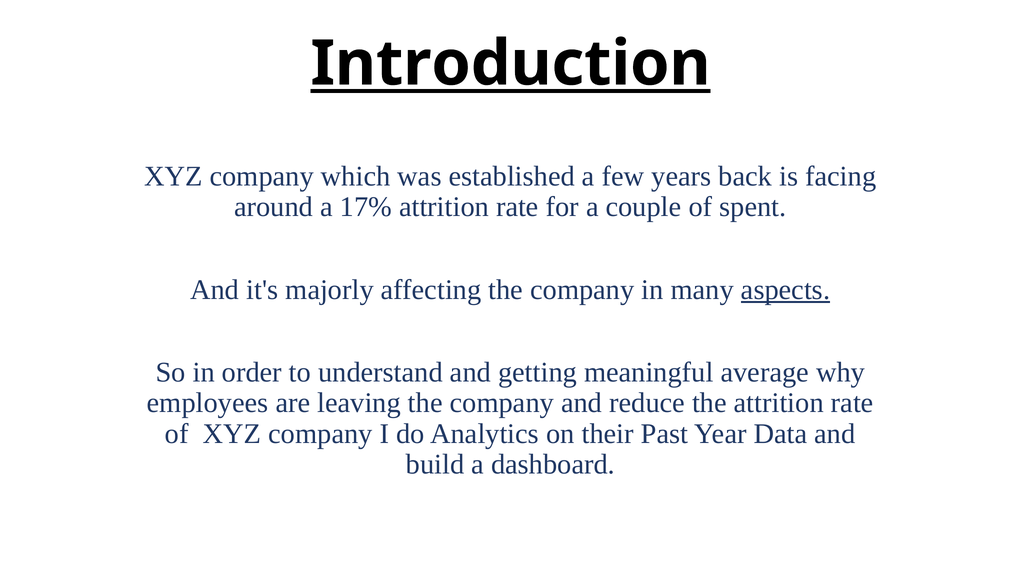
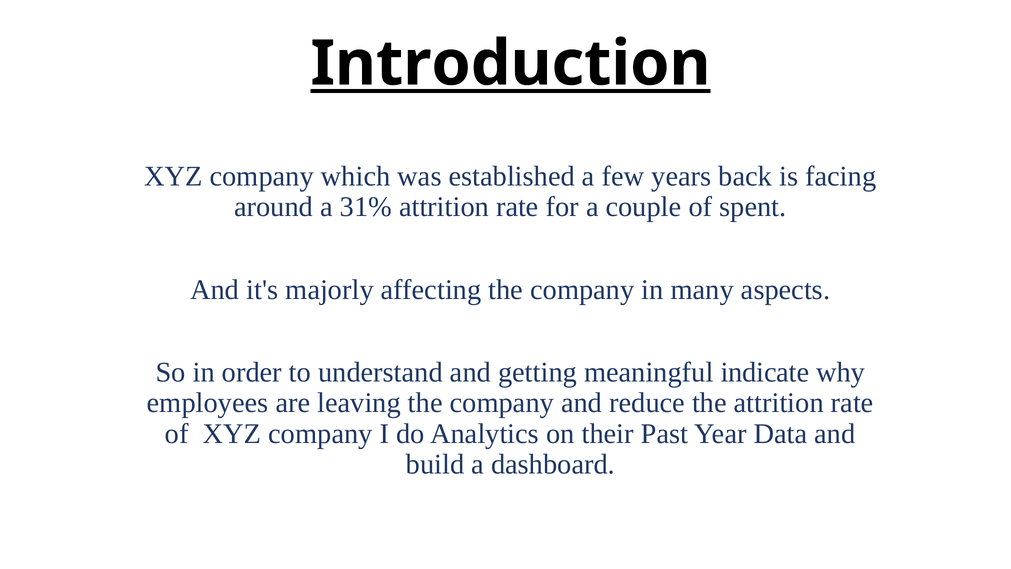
17%: 17% -> 31% (366, 207)
aspects underline: present -> none (786, 290)
average: average -> indicate (765, 372)
